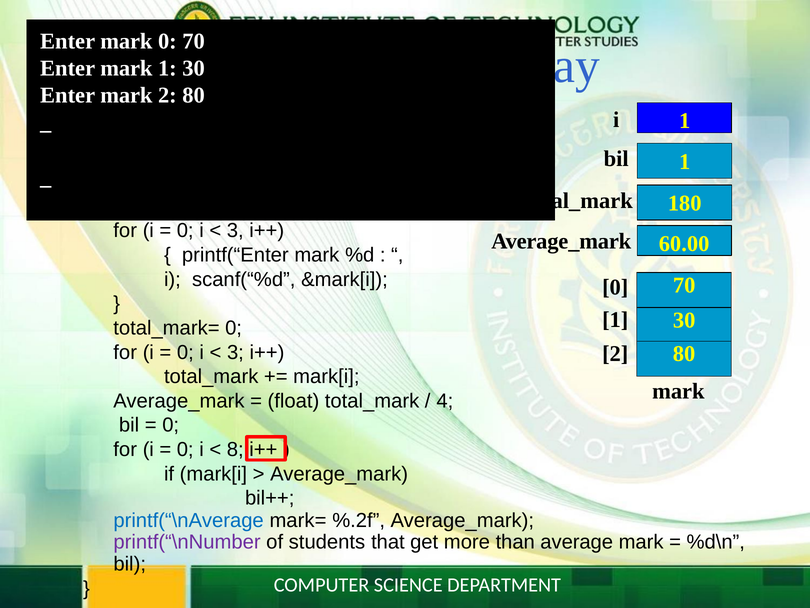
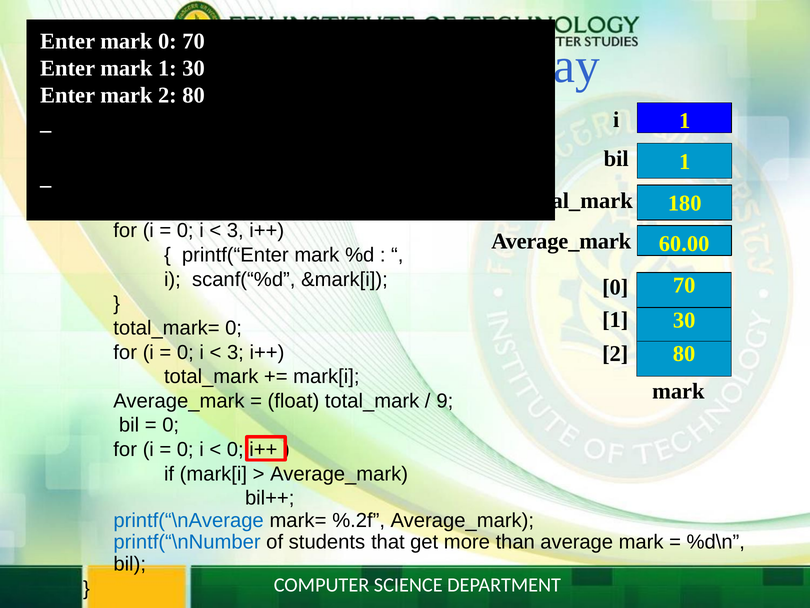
4: 4 -> 9 (445, 401)
8: 8 -> 0 (235, 449)
printf(“\nNumber colour: purple -> blue (187, 542)
